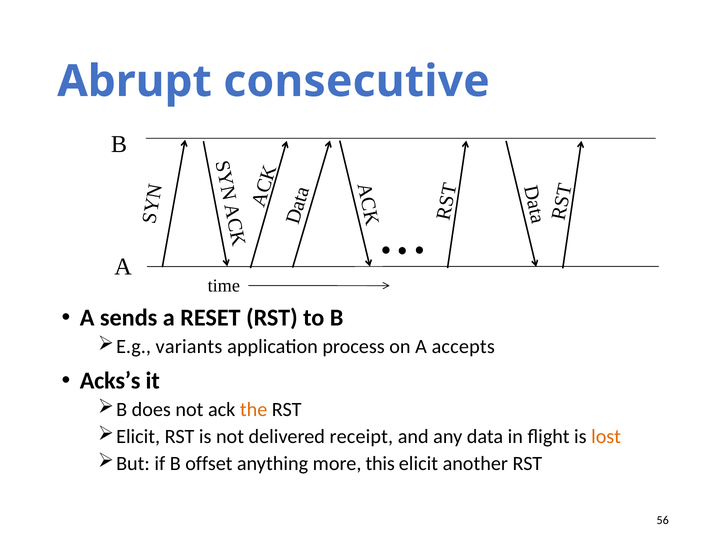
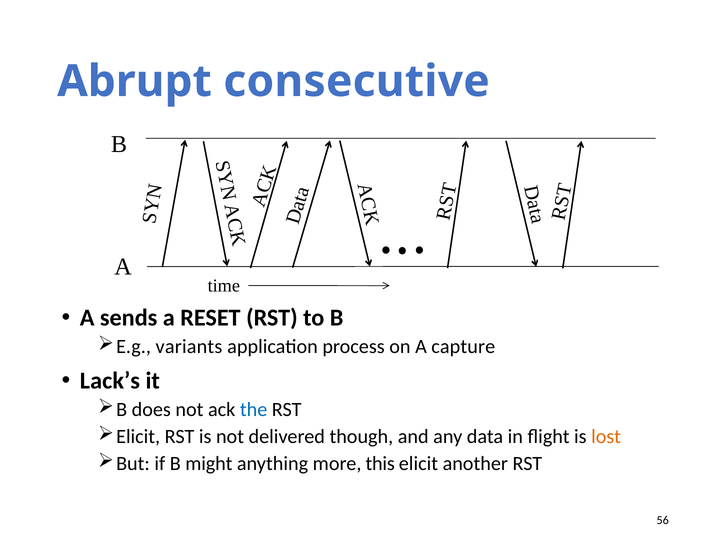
accepts: accepts -> capture (463, 346)
Acks’s: Acks’s -> Lack’s (110, 380)
the colour: orange -> blue (254, 409)
receipt: receipt -> though (361, 436)
offset: offset -> might (209, 463)
